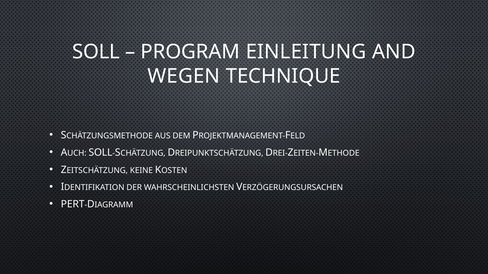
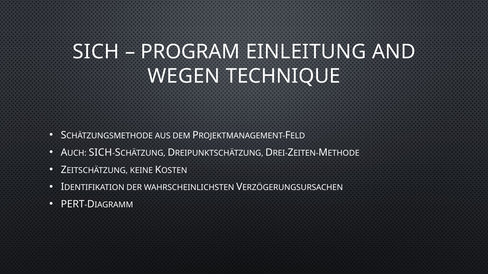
SOLL: SOLL -> SICH (96, 52)
SOLL: SOLL -> SICH (100, 153)
